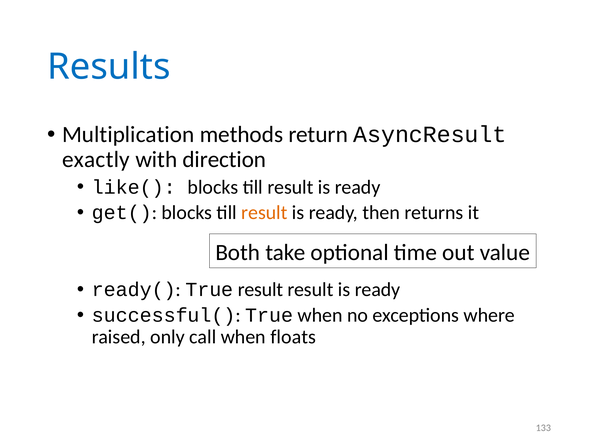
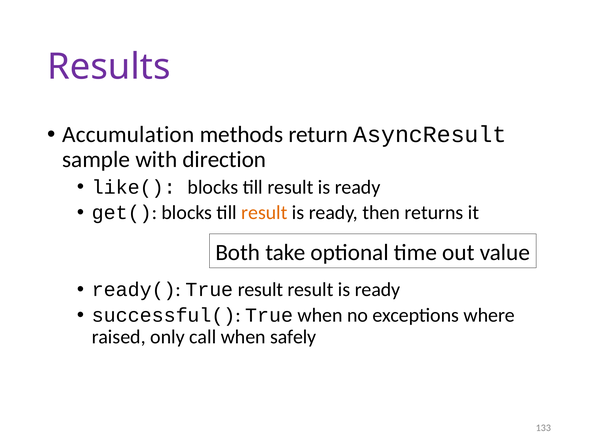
Results colour: blue -> purple (109, 67)
Multiplication: Multiplication -> Accumulation (128, 135)
exactly: exactly -> sample (96, 160)
floats: floats -> safely (293, 337)
